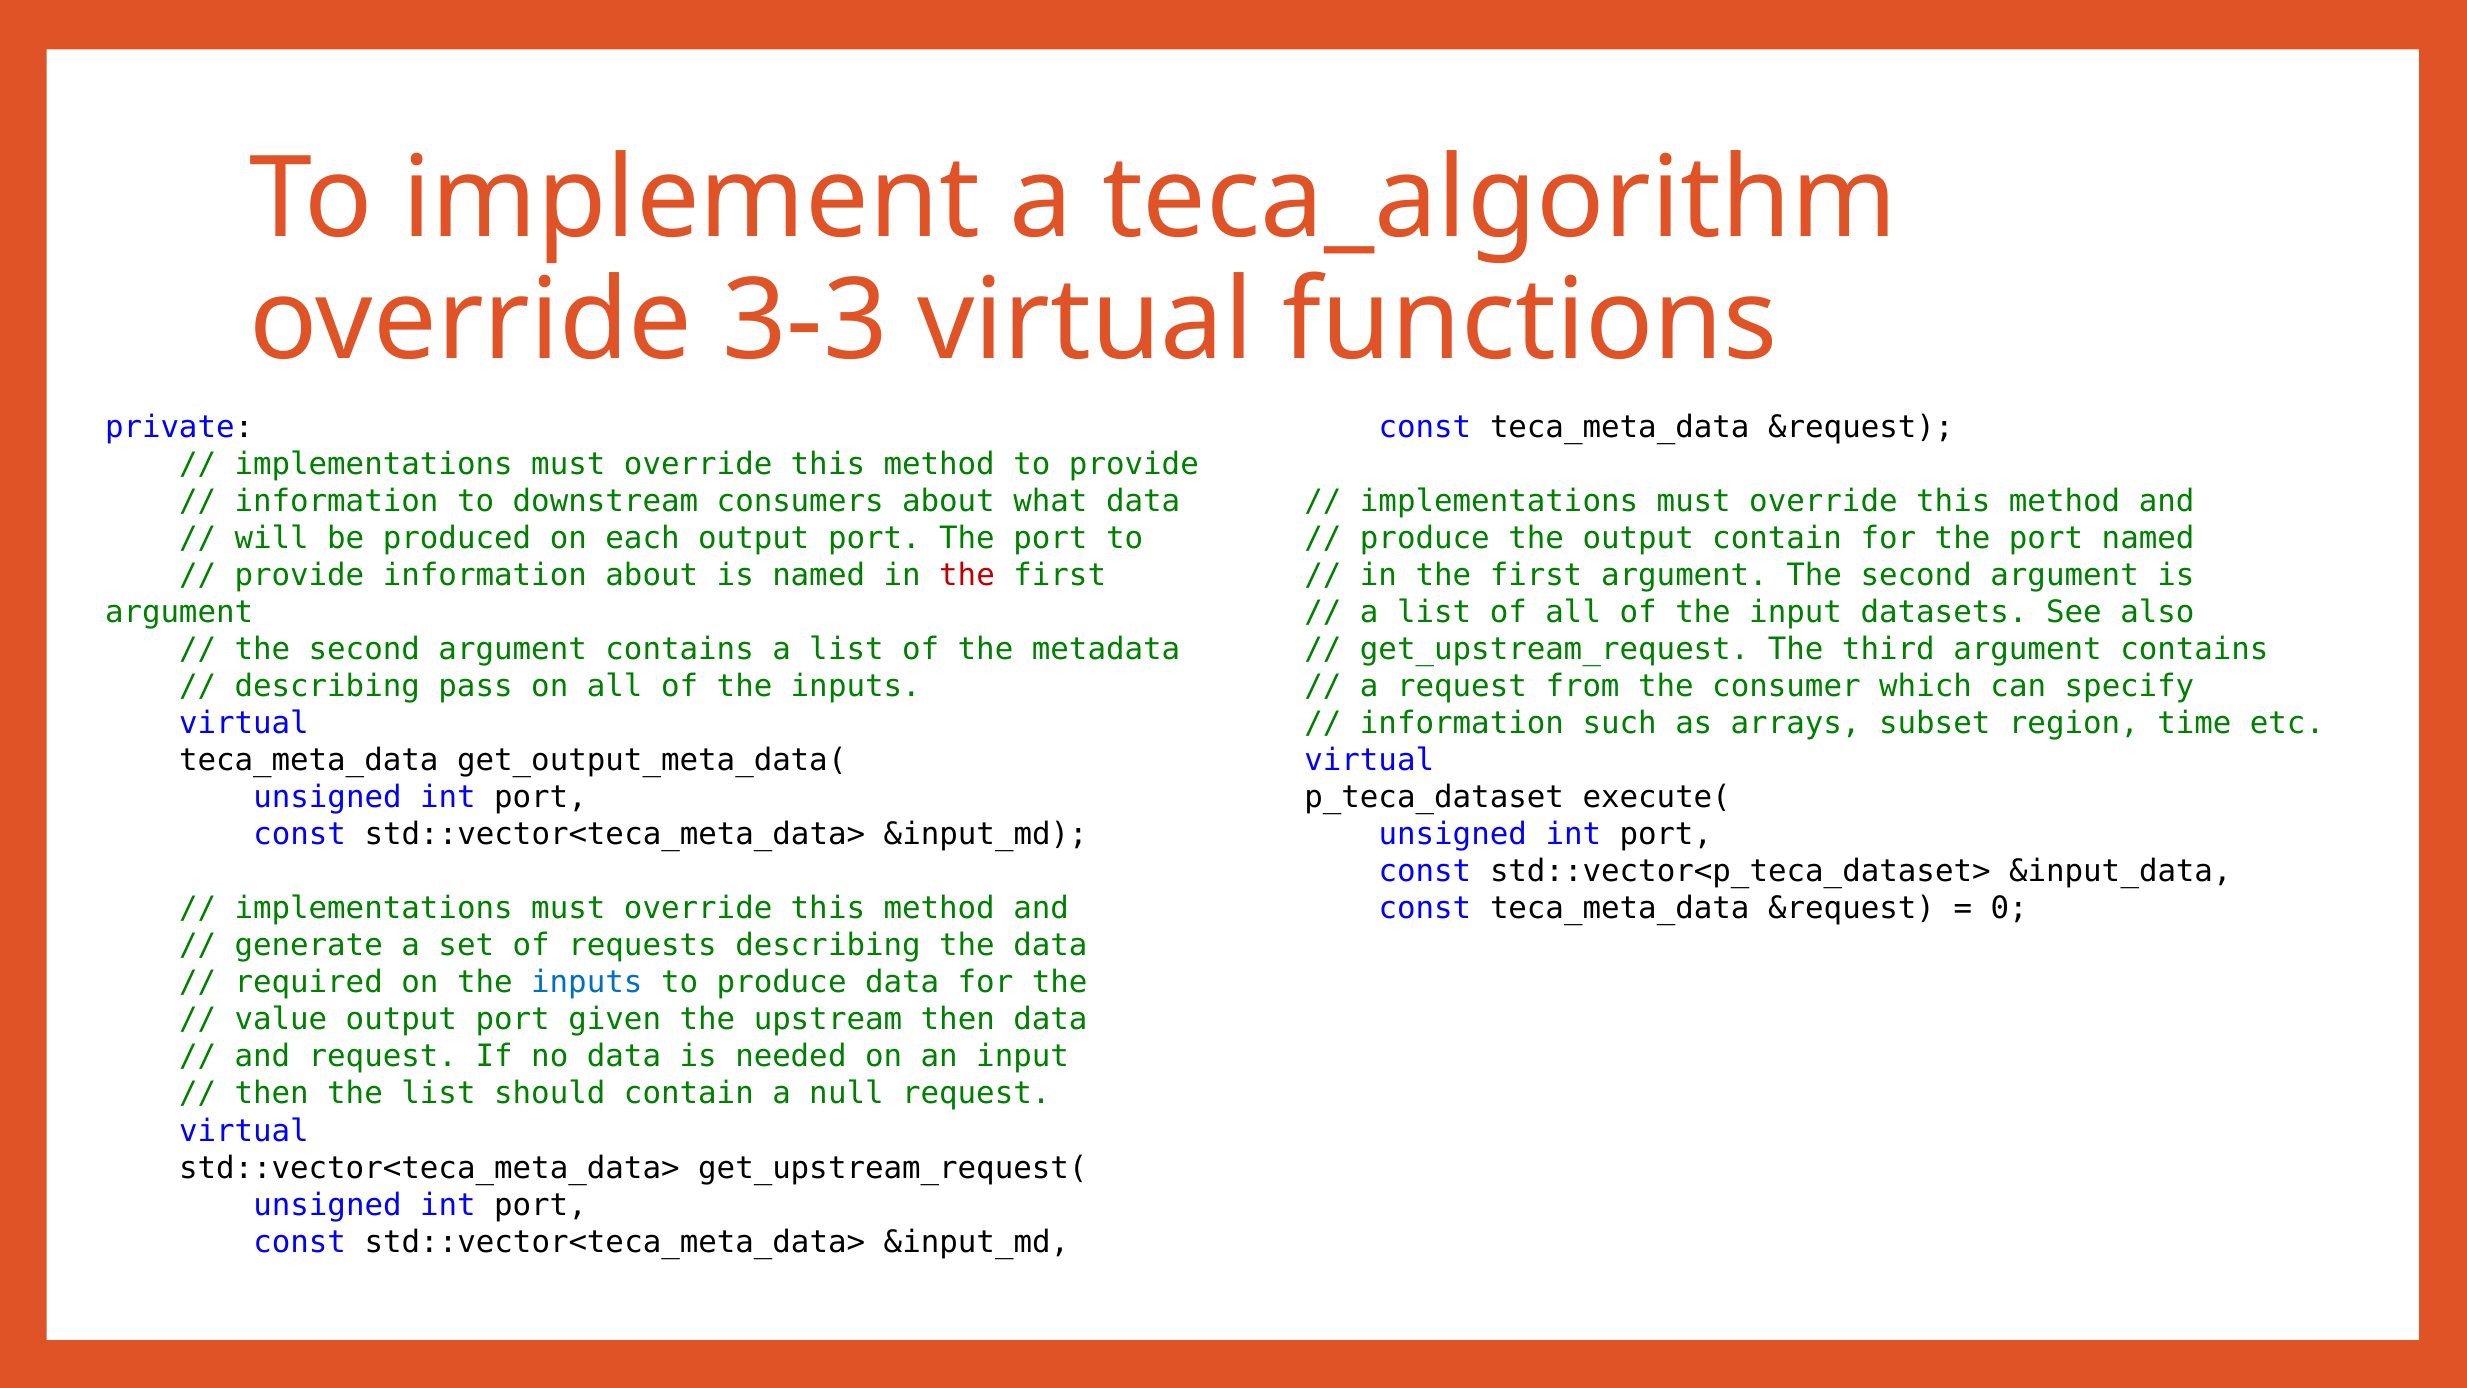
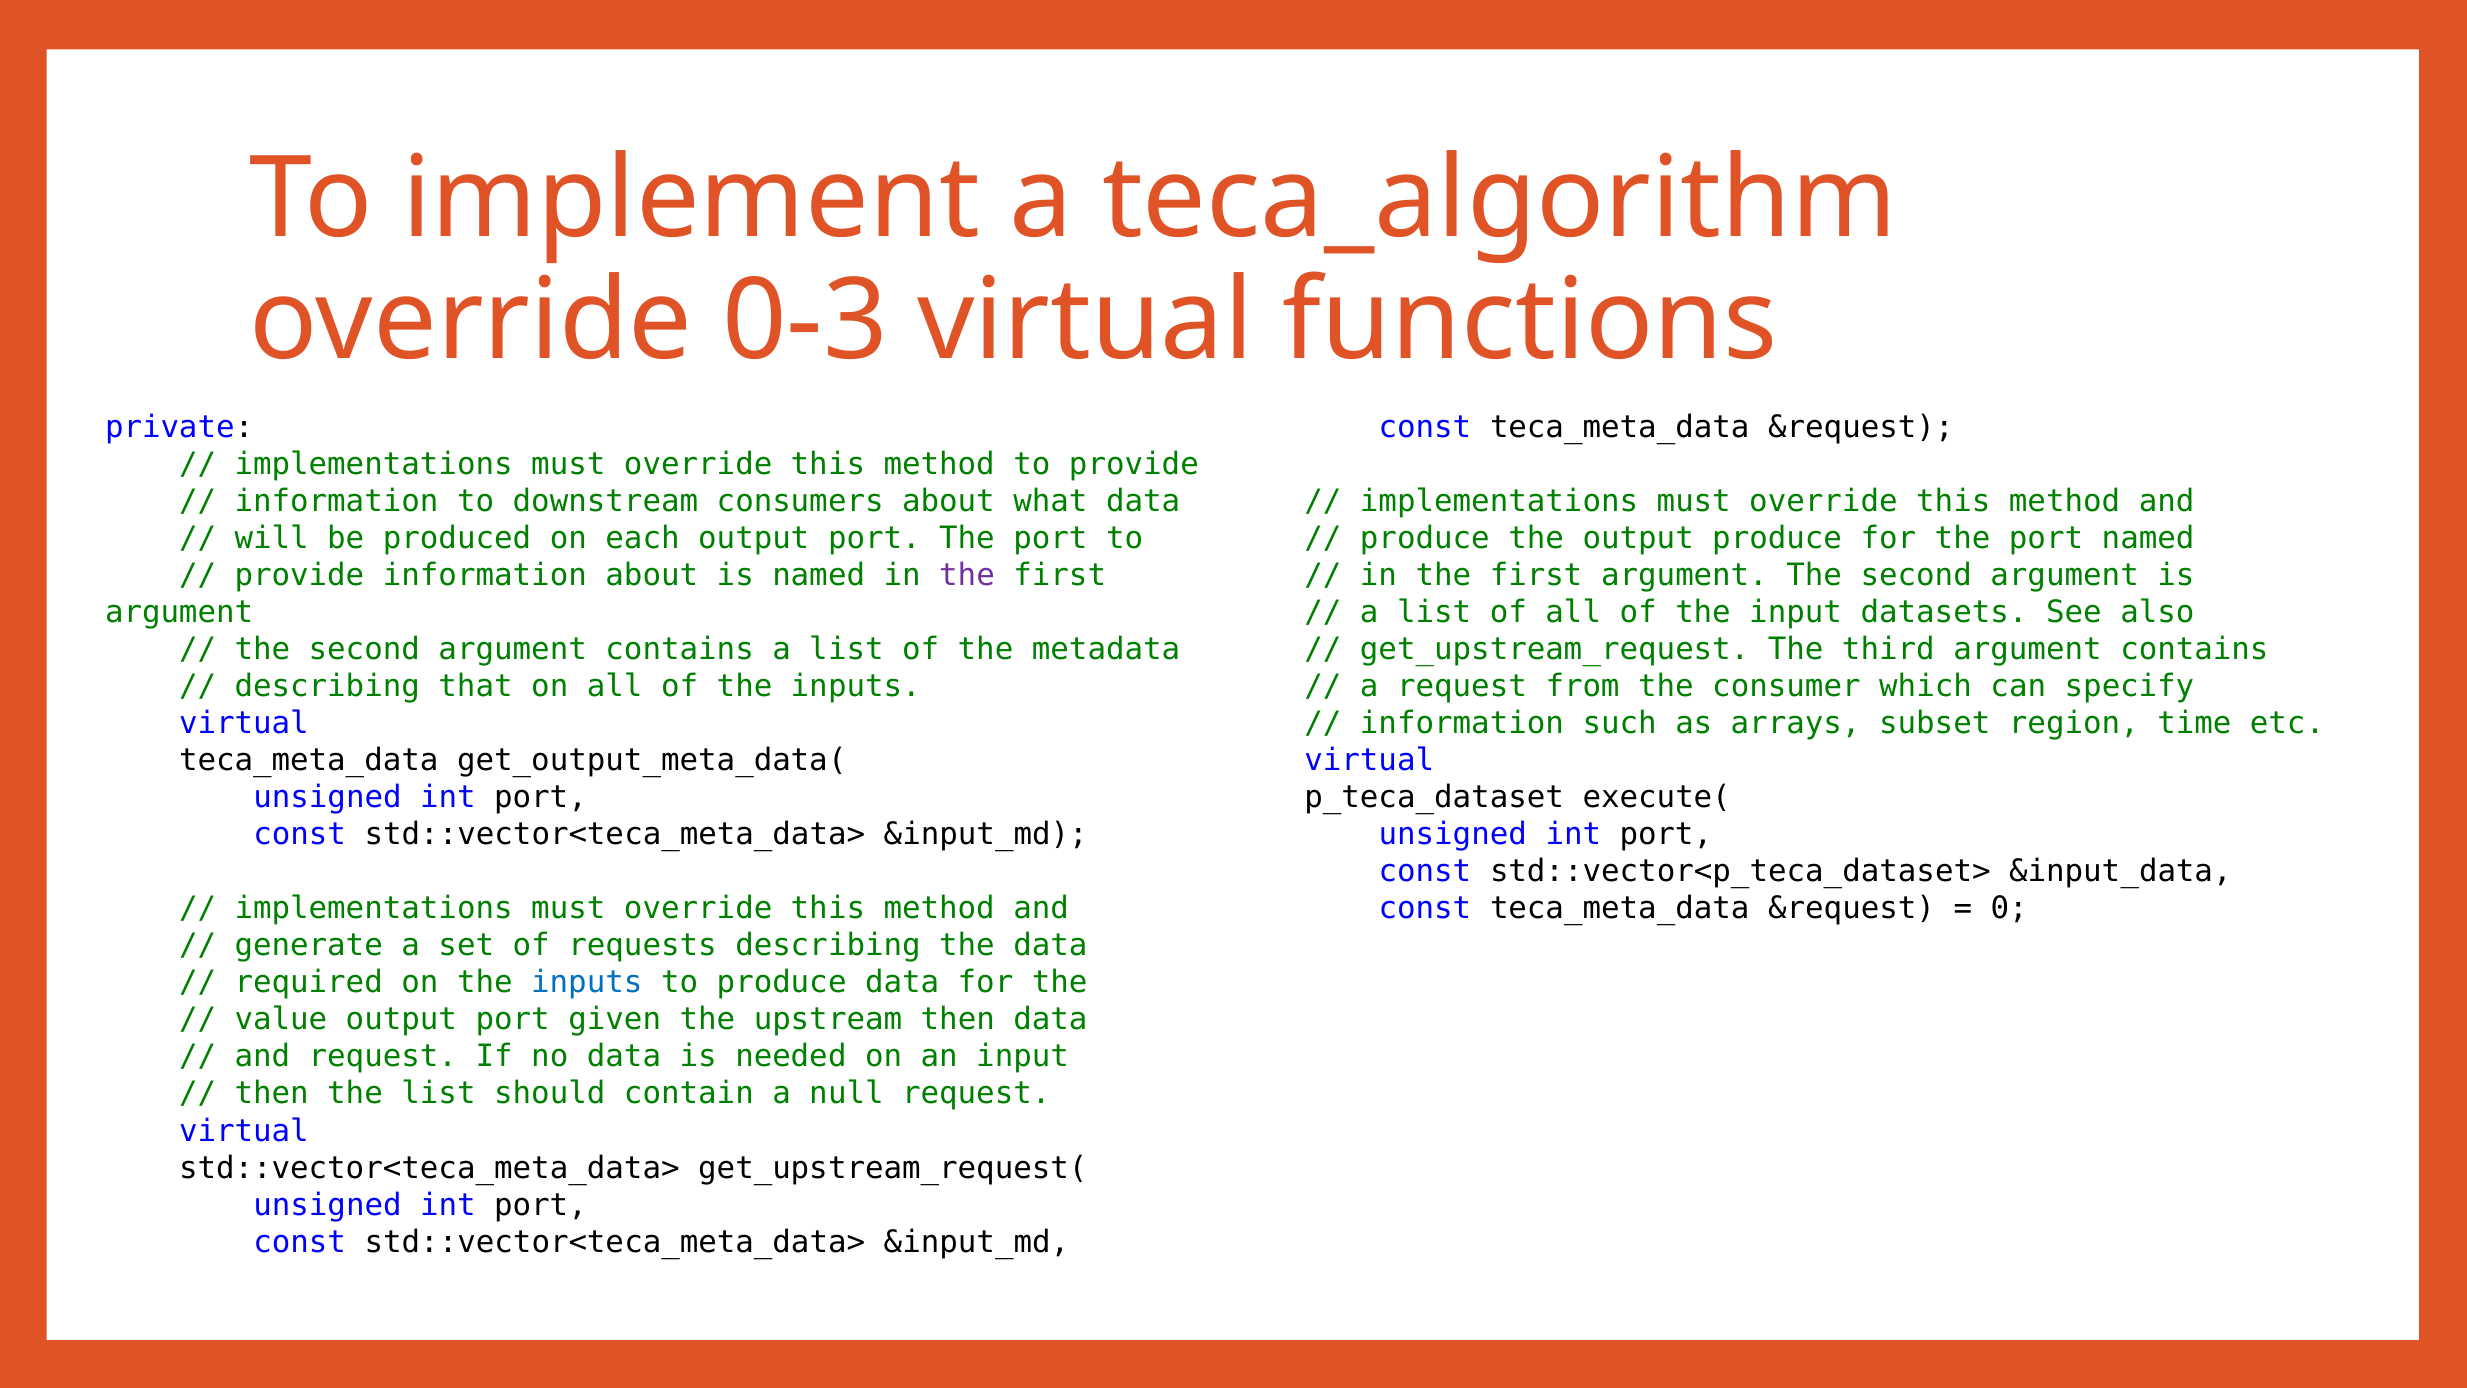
3-3: 3-3 -> 0-3 (805, 321)
output contain: contain -> produce (1777, 538)
the colour: red -> purple (967, 575)
pass: pass -> that (476, 687)
